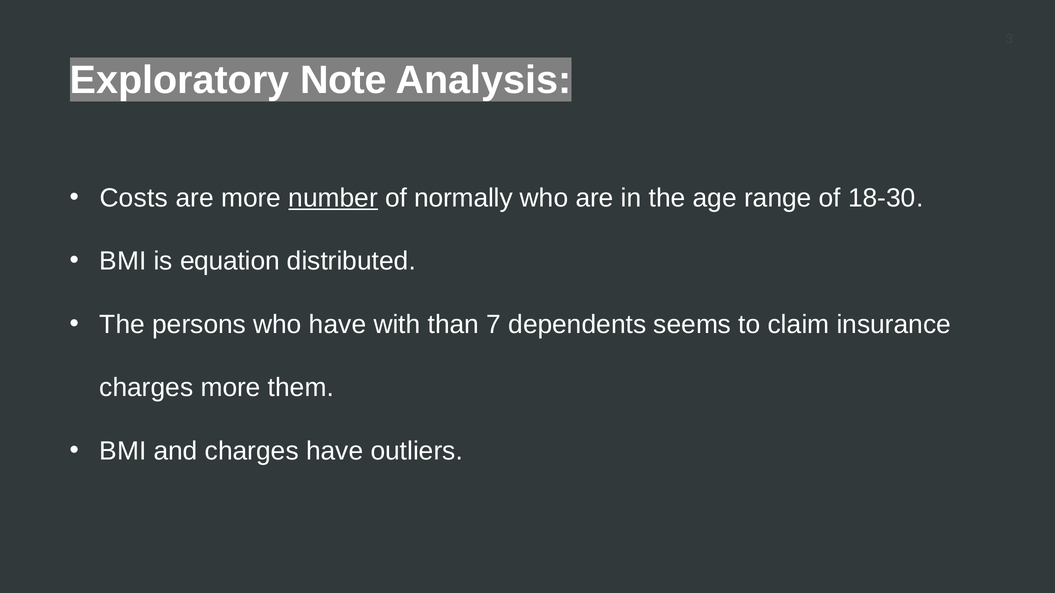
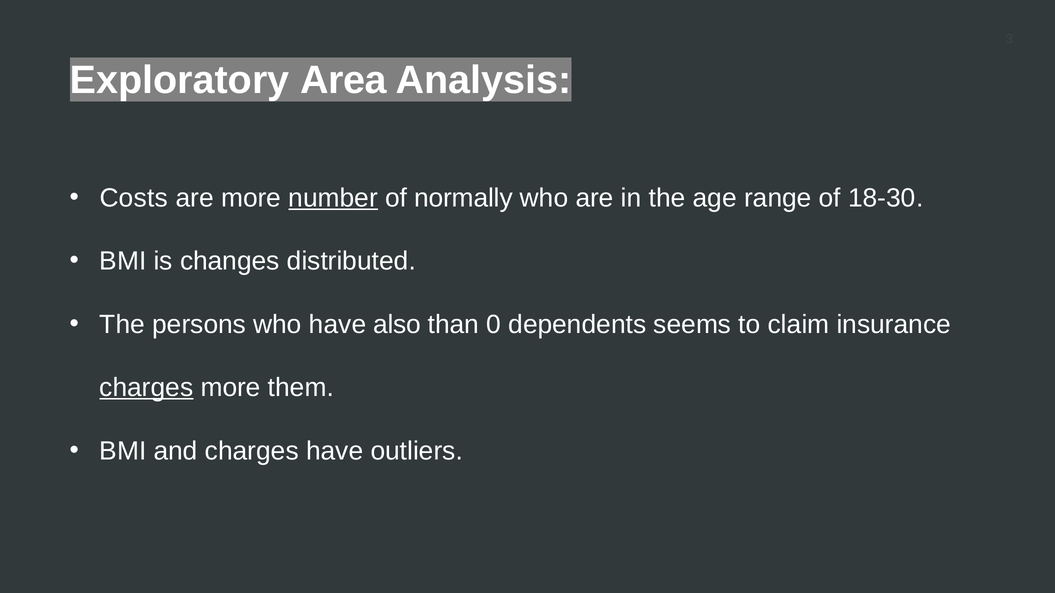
Note: Note -> Area (343, 80)
equation: equation -> changes (230, 261)
with: with -> also (397, 325)
7: 7 -> 0 (494, 325)
charges underline: none -> present (146, 388)
